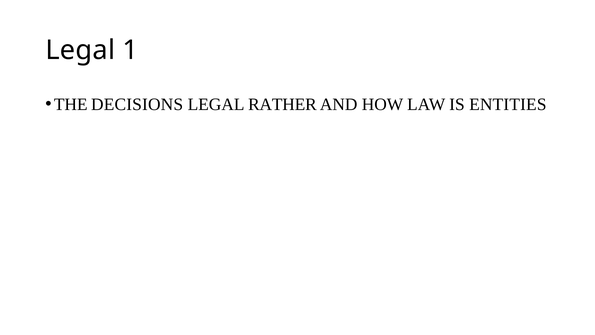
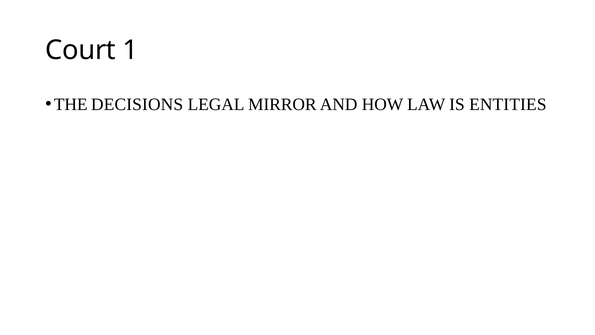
Legal: Legal -> Court (81, 50)
RATHER: RATHER -> MIRROR (282, 104)
